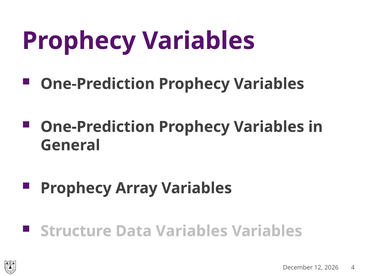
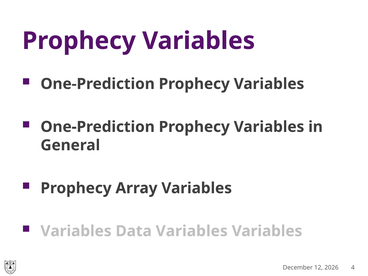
Structure: Structure -> Variables (76, 231)
